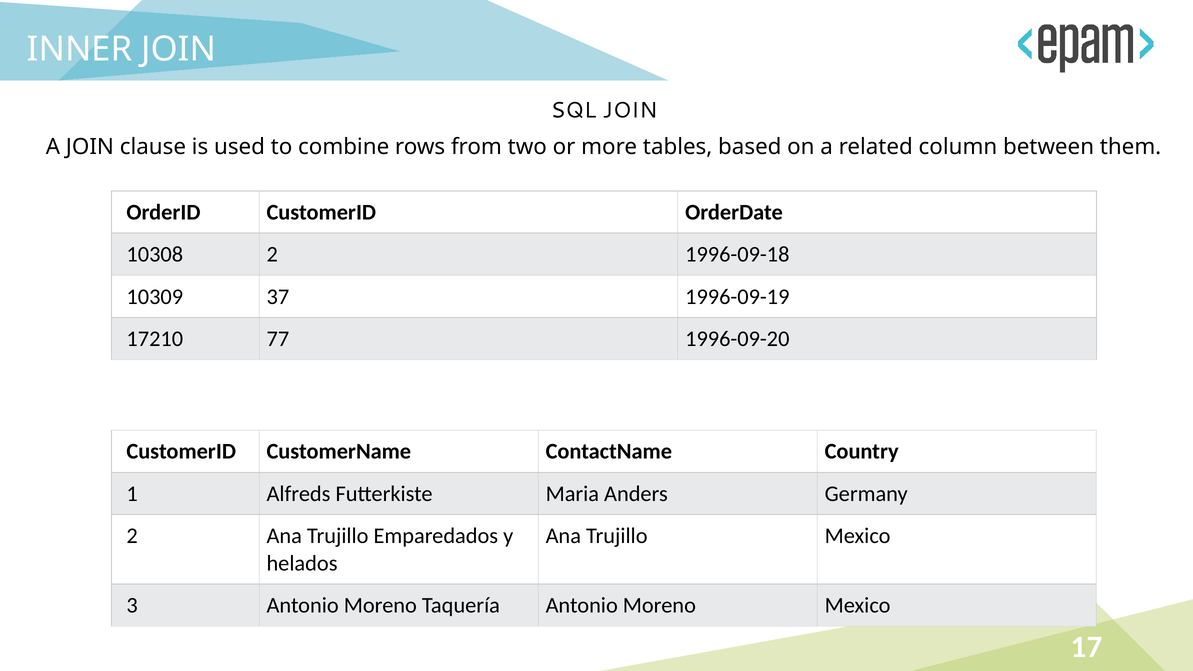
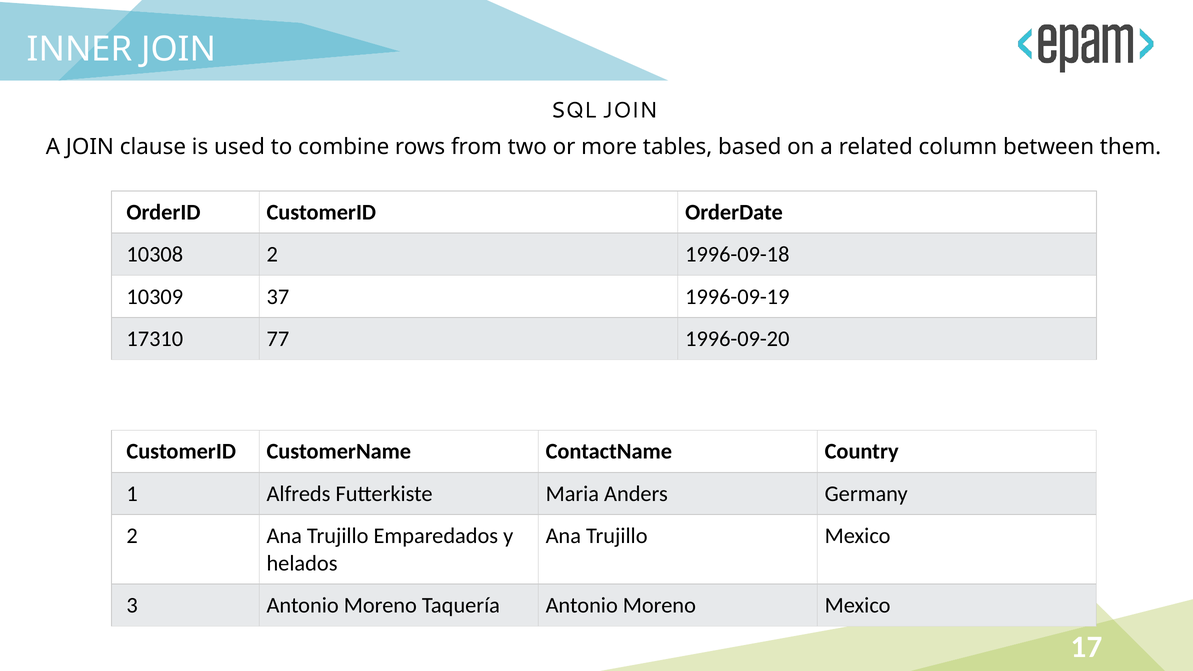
17210: 17210 -> 17310 (155, 339)
